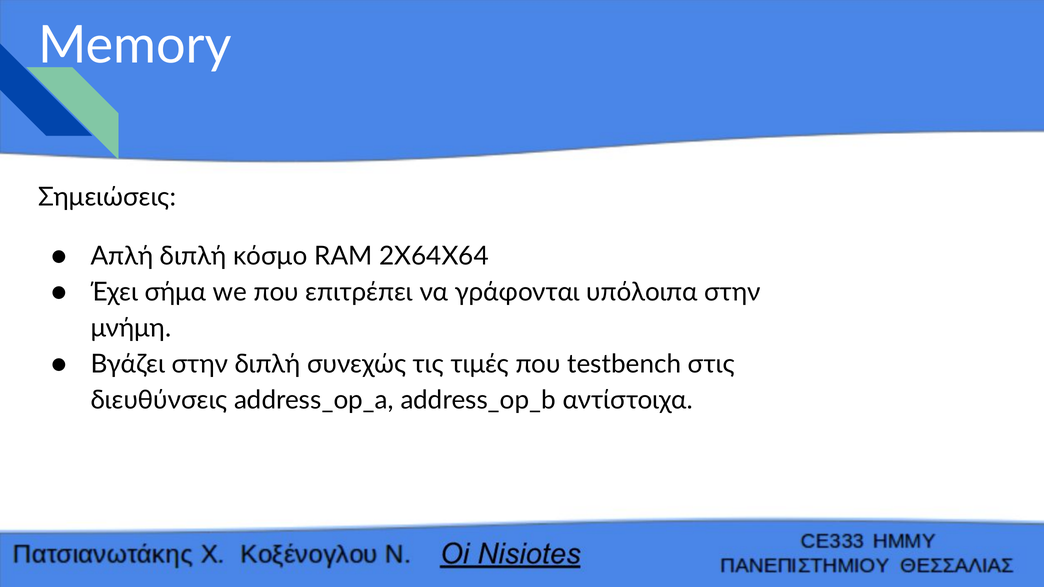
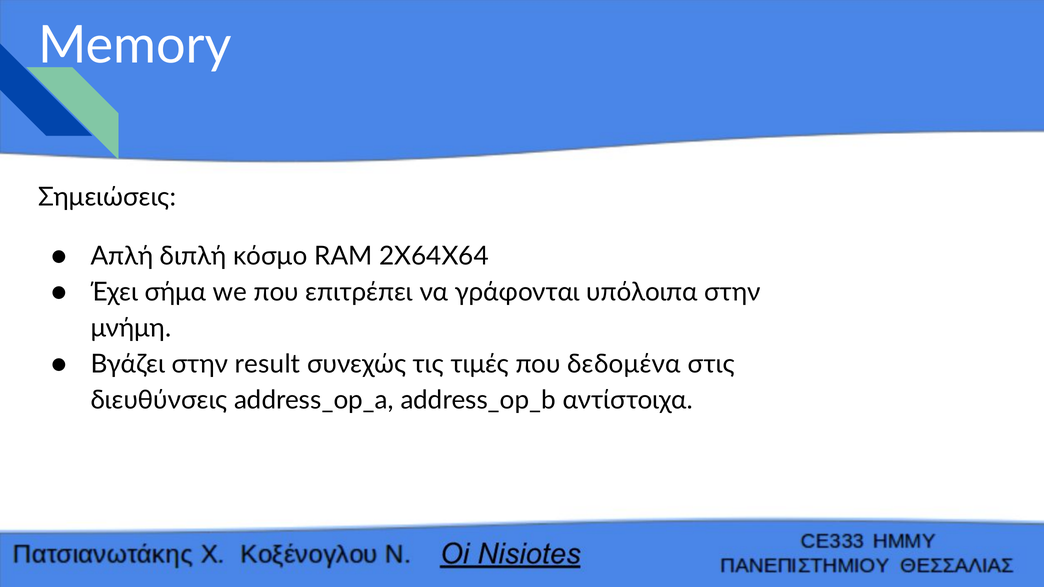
στην διπλή: διπλή -> result (267, 365)
testbench: testbench -> δεδομένα (624, 365)
